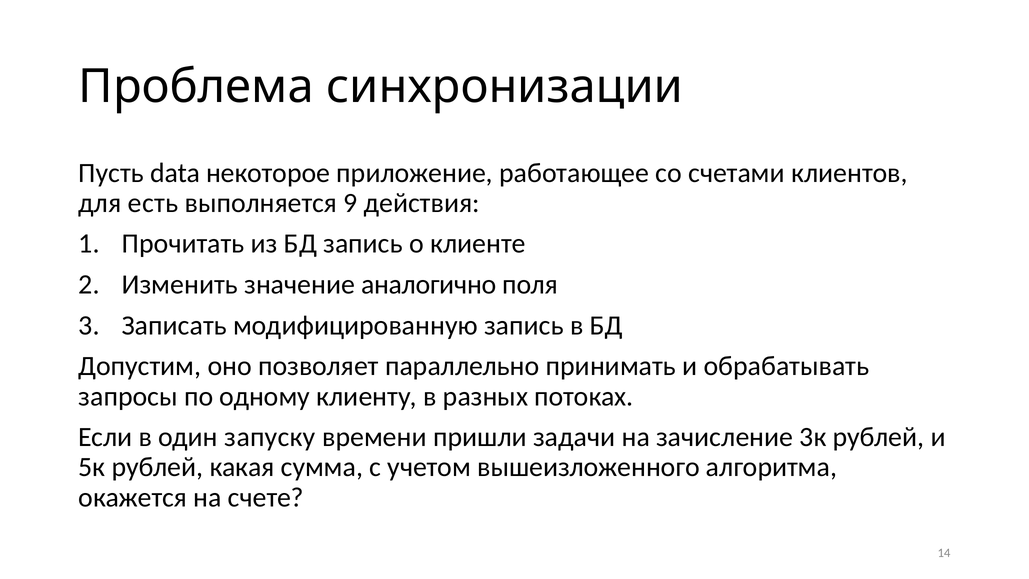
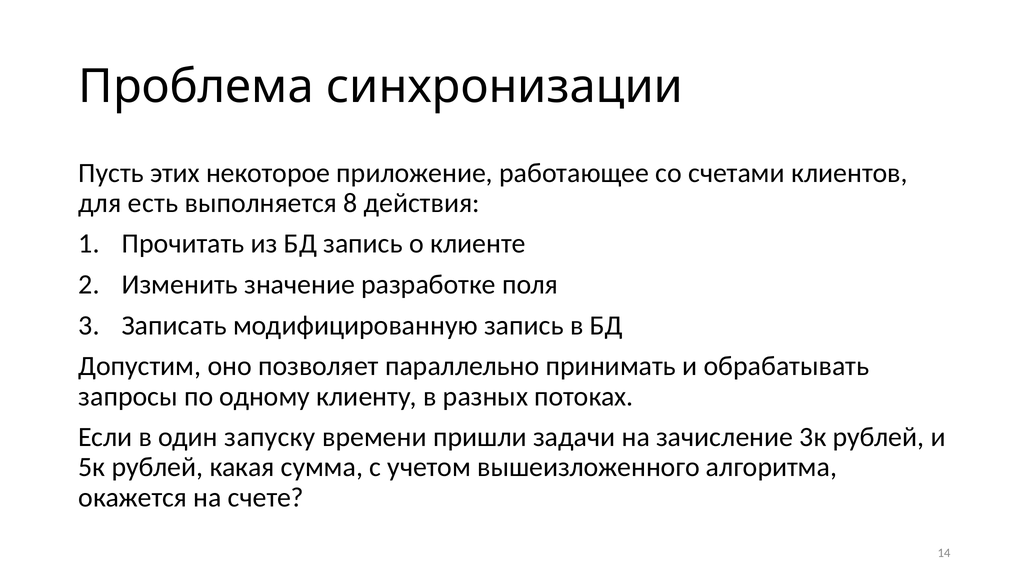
data: data -> этих (175, 173)
9: 9 -> 8 (350, 203)
аналогично: аналогично -> разработке (429, 284)
